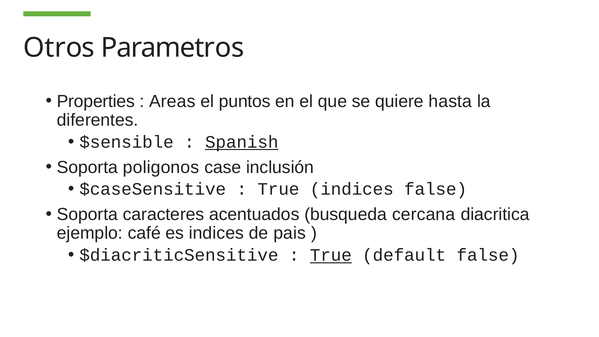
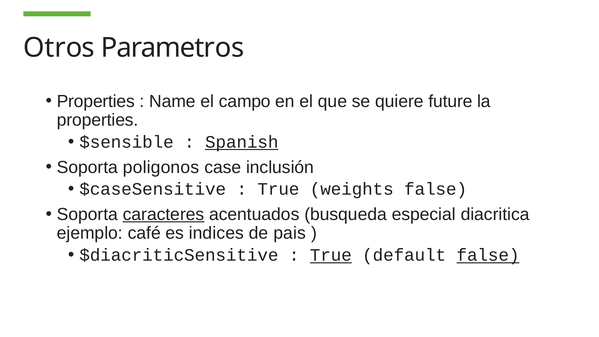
Areas: Areas -> Name (172, 101)
puntos: puntos -> campo (245, 101)
hasta: hasta -> future (450, 101)
diferentes: diferentes -> properties (98, 120)
True indices: indices -> weights (352, 189)
caracteres underline: none -> present (164, 214)
cercana: cercana -> especial (424, 214)
false underline: none -> present (488, 255)
